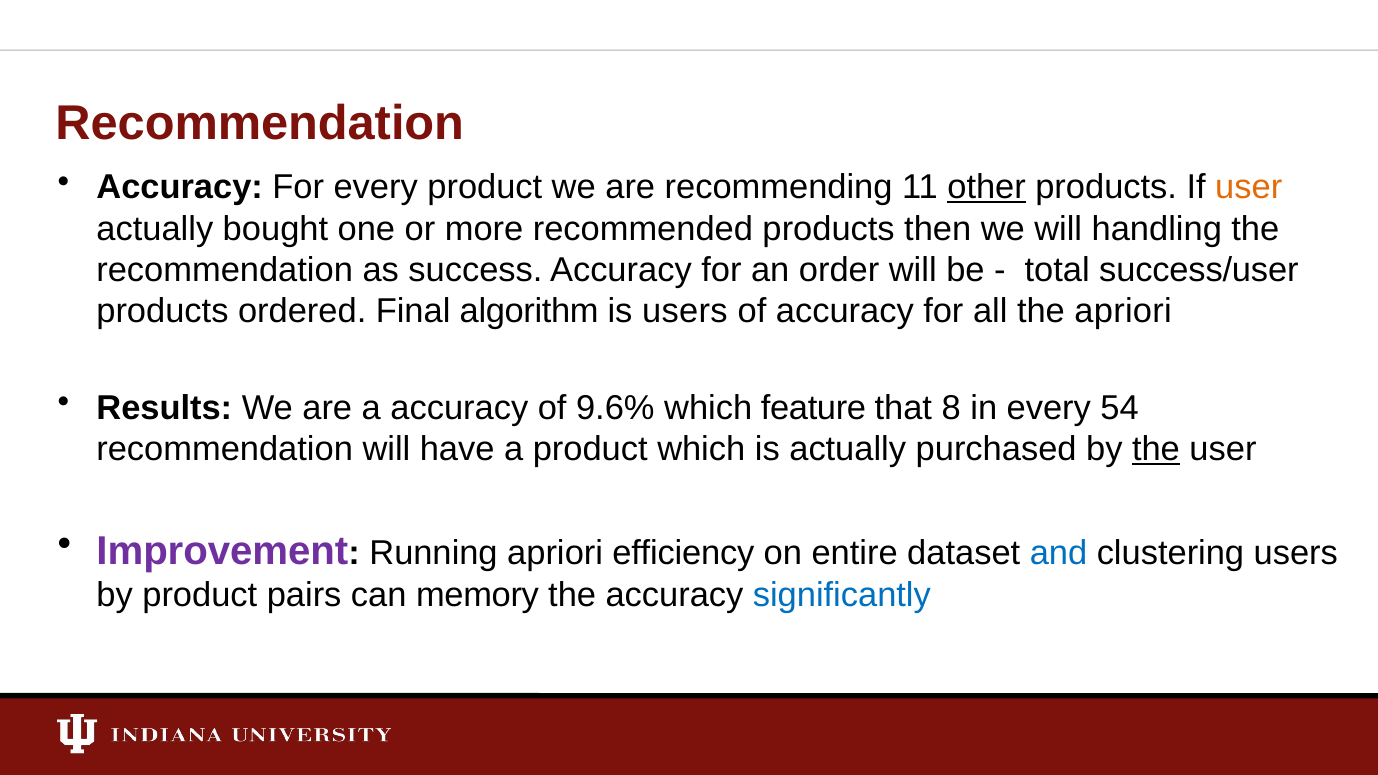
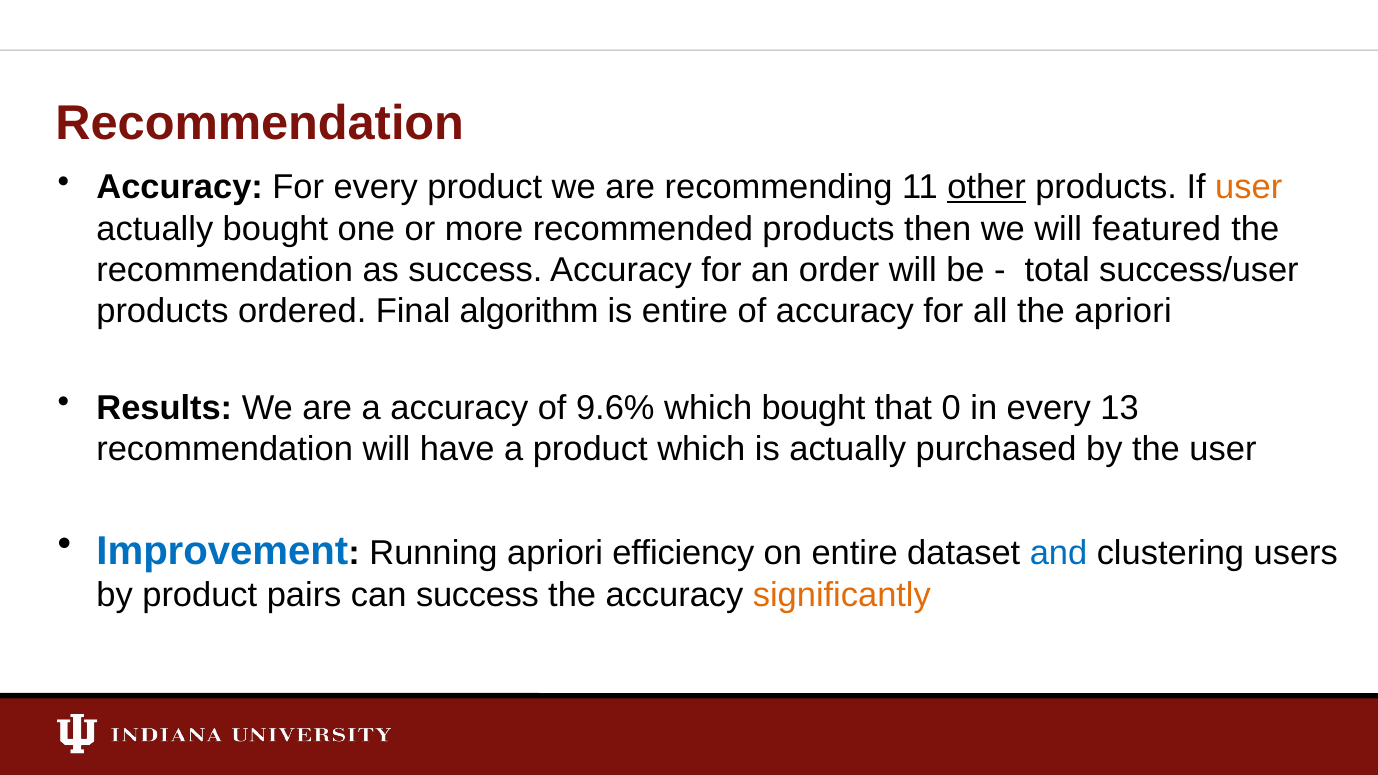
handling: handling -> featured (1157, 229)
is users: users -> entire (685, 312)
which feature: feature -> bought (814, 408)
8: 8 -> 0 (951, 408)
54: 54 -> 13 (1120, 408)
the underline: present -> none (1156, 449)
Improvement colour: purple -> blue (222, 551)
can memory: memory -> success (477, 595)
significantly colour: blue -> orange (842, 595)
